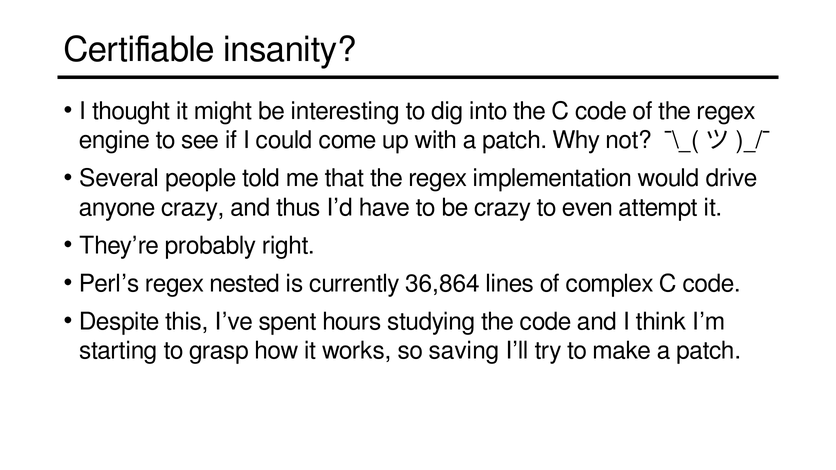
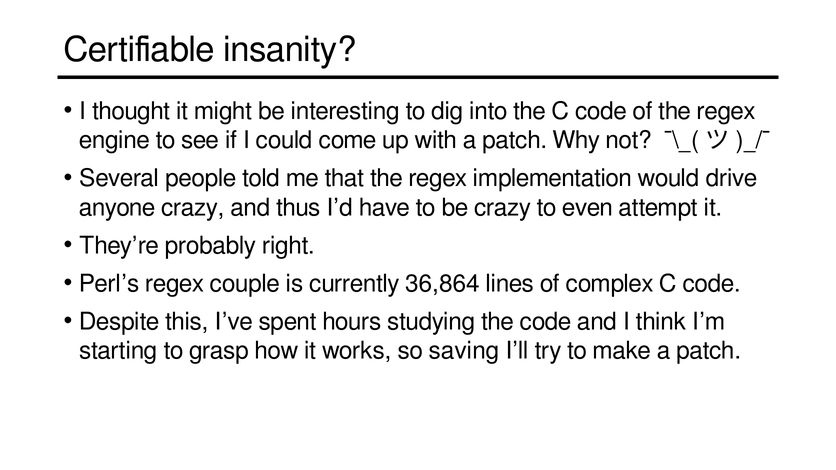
nested: nested -> couple (245, 284)
